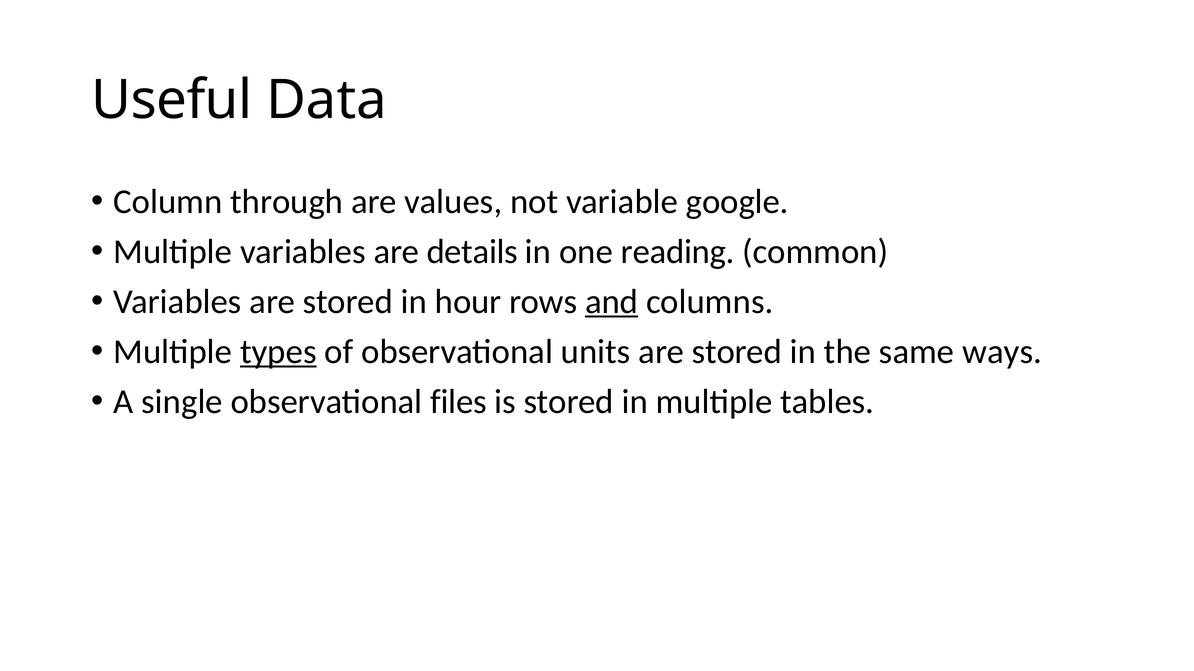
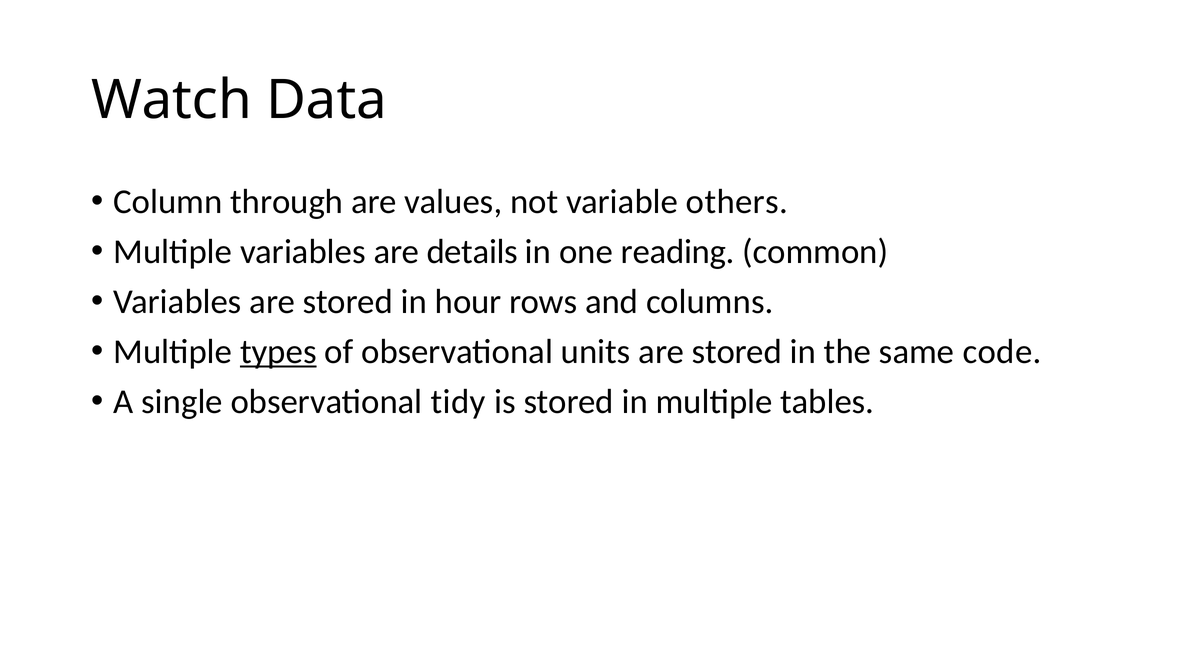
Useful: Useful -> Watch (171, 100)
google: google -> others (737, 202)
and underline: present -> none (612, 302)
ways: ways -> code (1002, 352)
files: files -> tidy (458, 402)
